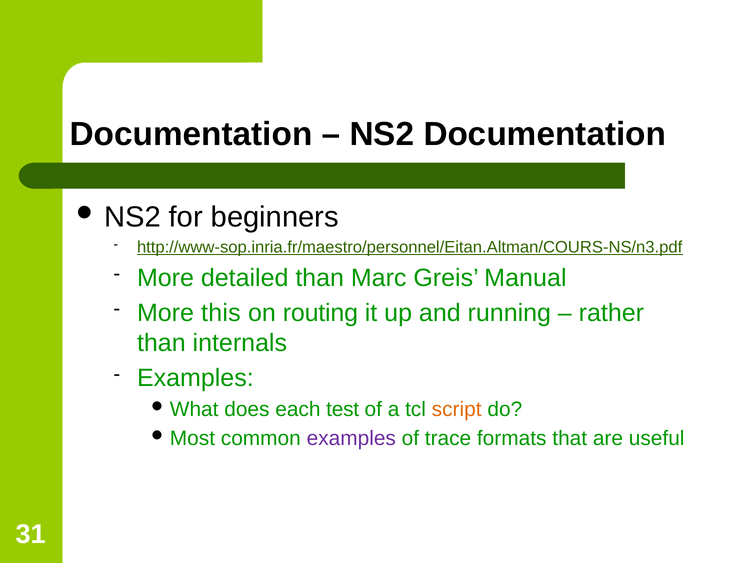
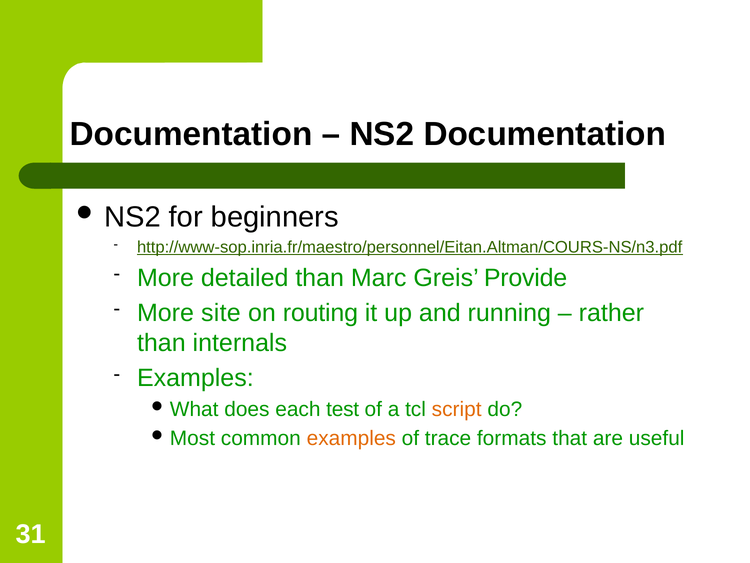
Manual: Manual -> Provide (526, 278)
this: this -> site (221, 313)
examples colour: purple -> orange (351, 438)
